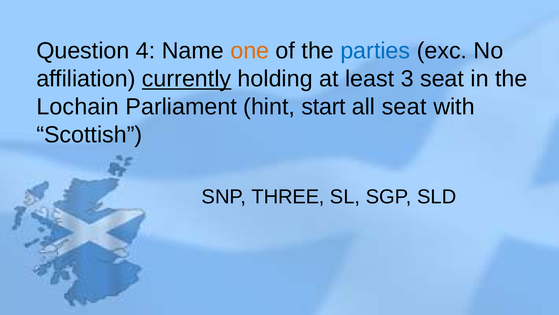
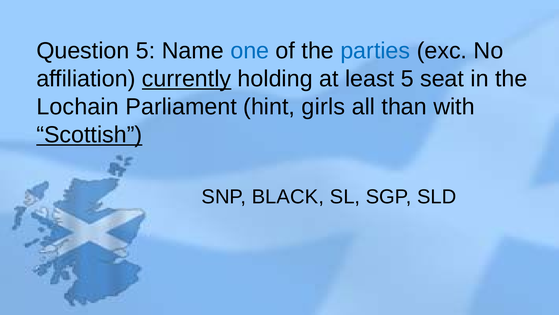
Question 4: 4 -> 5 (146, 51)
one colour: orange -> blue (250, 51)
least 3: 3 -> 5 (407, 79)
start: start -> girls (323, 107)
all seat: seat -> than (404, 107)
Scottish underline: none -> present (89, 135)
THREE: THREE -> BLACK (288, 197)
